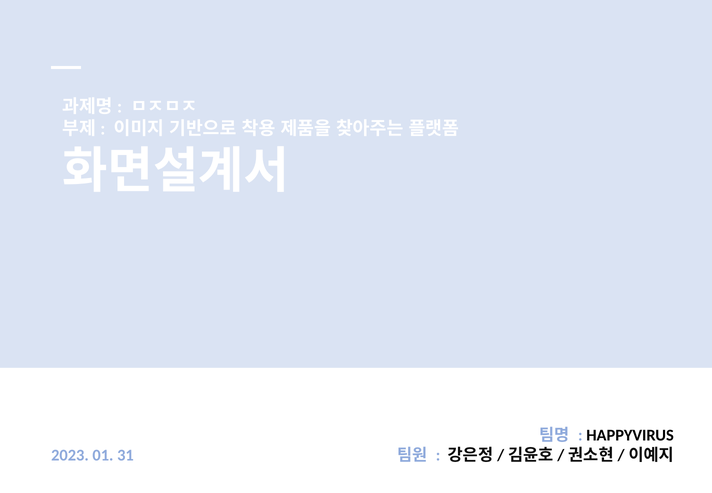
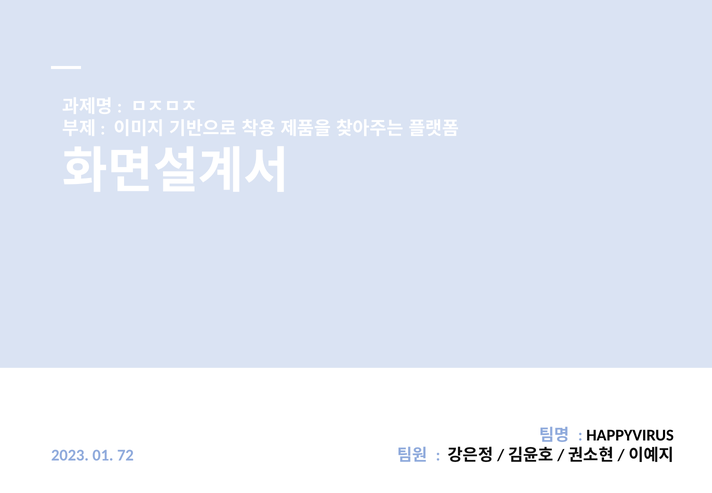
31: 31 -> 72 (125, 455)
